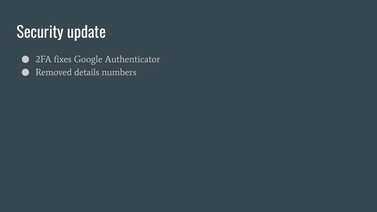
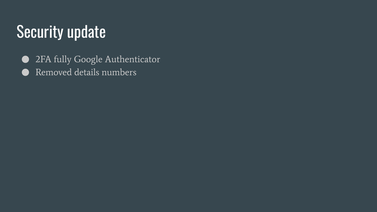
fixes: fixes -> fully (63, 59)
